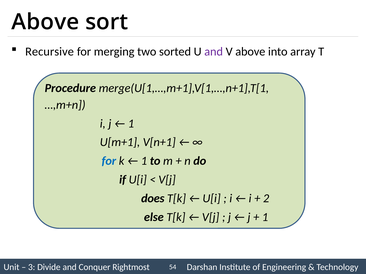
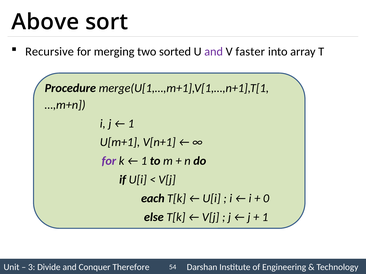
V above: above -> faster (250, 52)
for colour: blue -> purple (109, 161)
does: does -> each (153, 199)
2: 2 -> 0 (266, 199)
Rightmost: Rightmost -> Therefore (131, 268)
